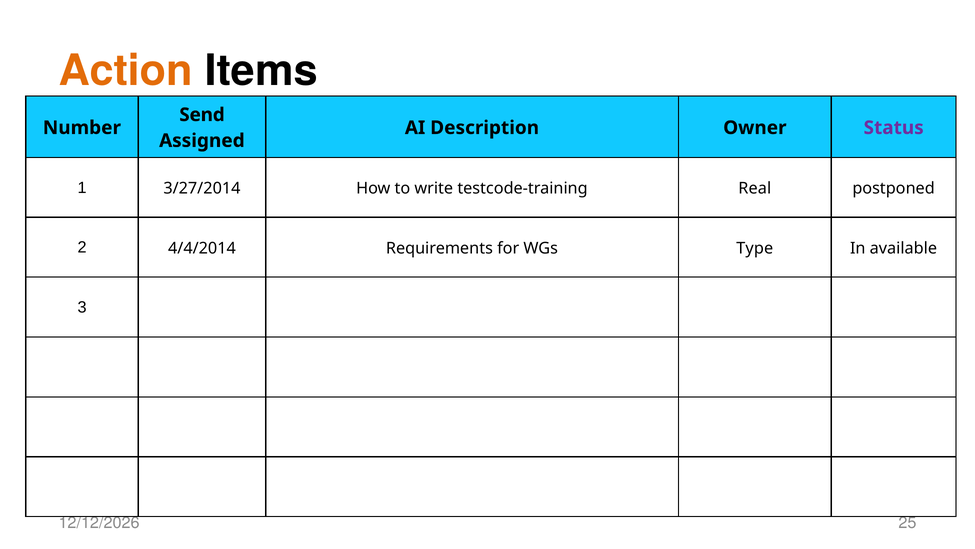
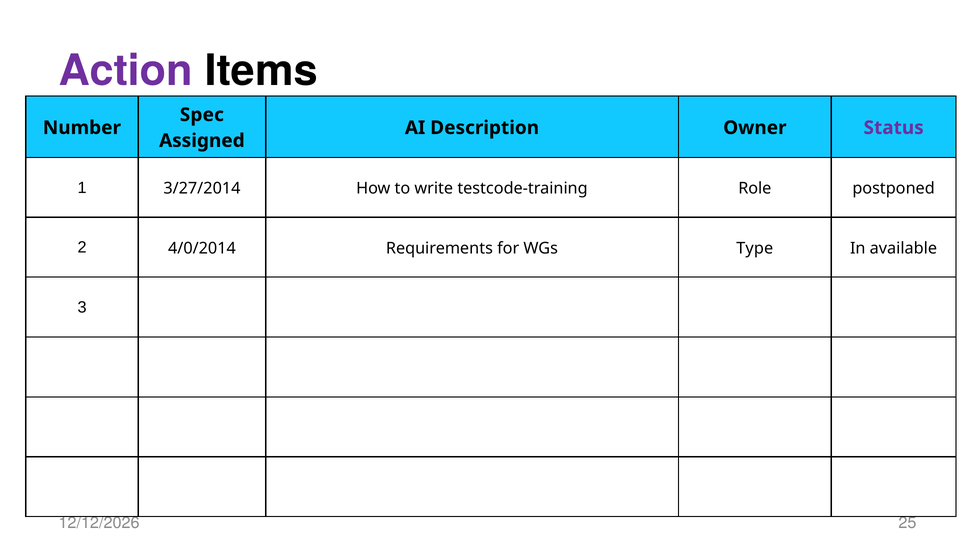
Action colour: orange -> purple (126, 71)
Send: Send -> Spec (202, 115)
Real: Real -> Role (755, 188)
4/4/2014: 4/4/2014 -> 4/0/2014 (202, 248)
